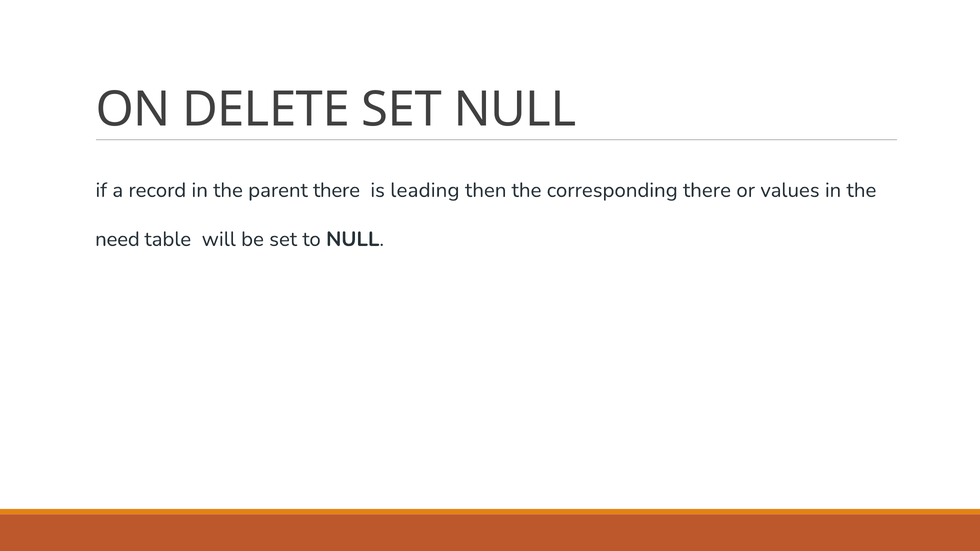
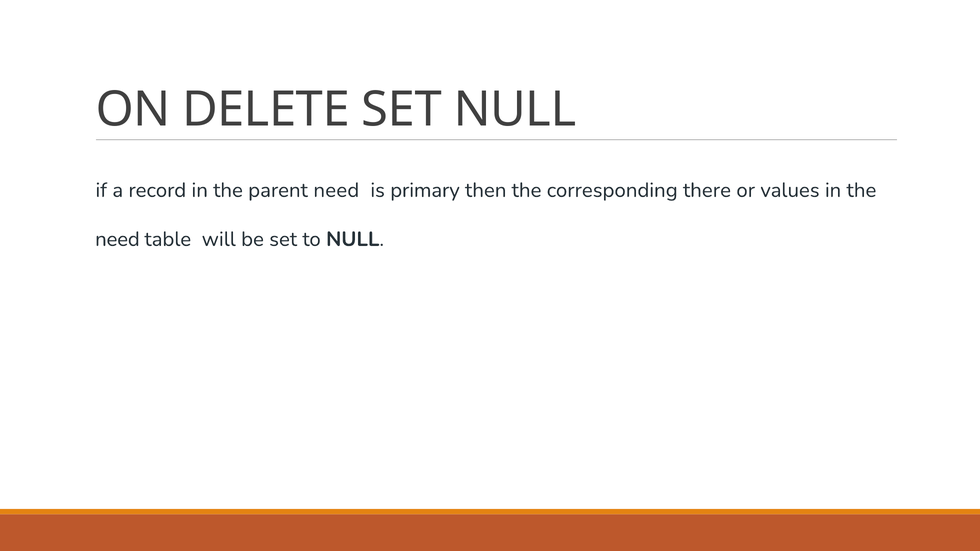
parent there: there -> need (336, 190)
leading: leading -> primary (425, 190)
